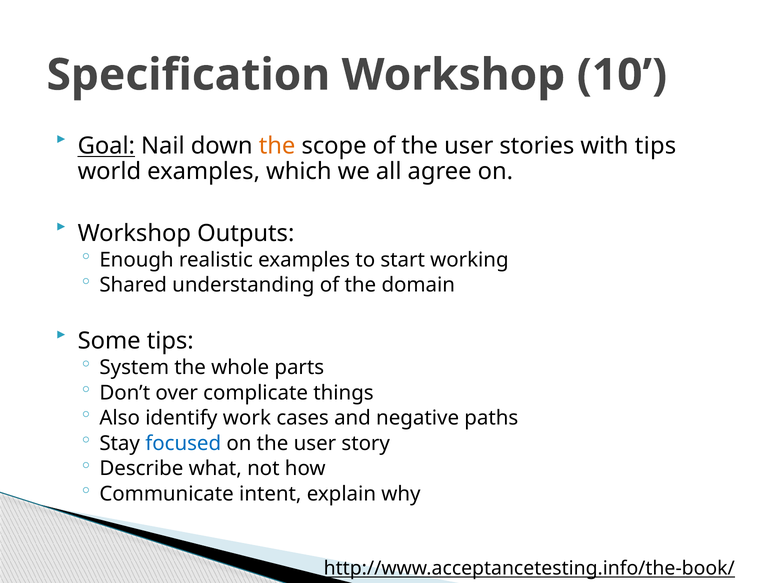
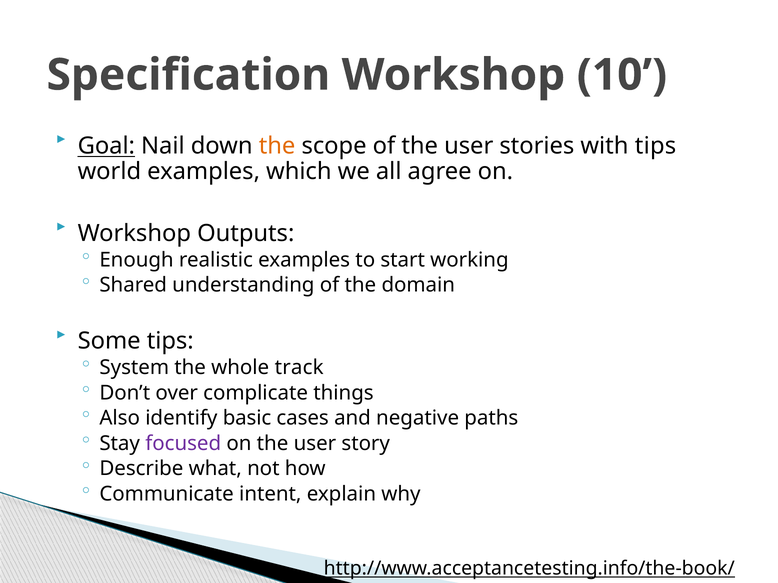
parts: parts -> track (299, 368)
work: work -> basic (247, 418)
focused colour: blue -> purple (183, 444)
